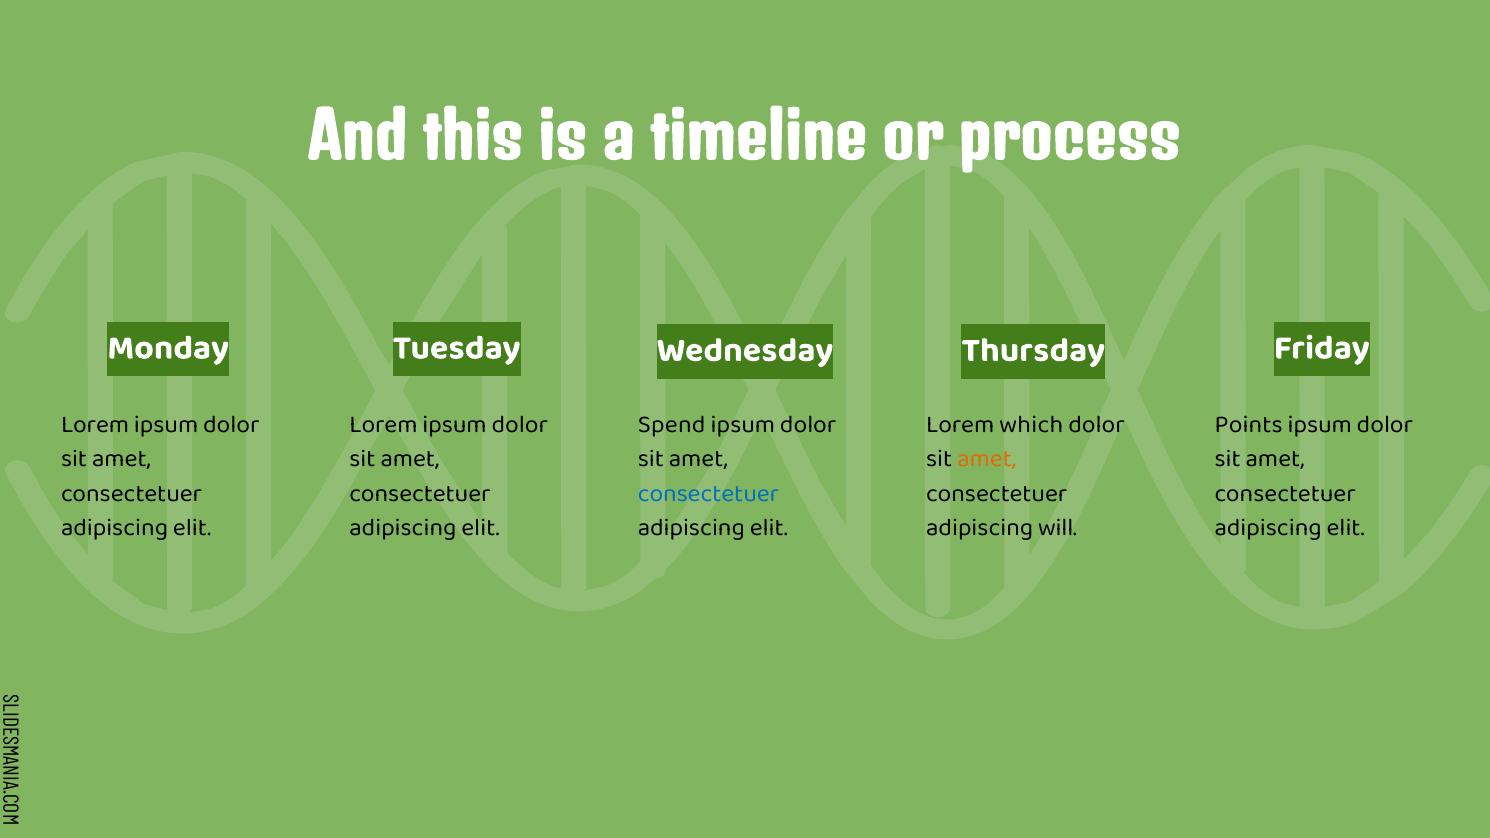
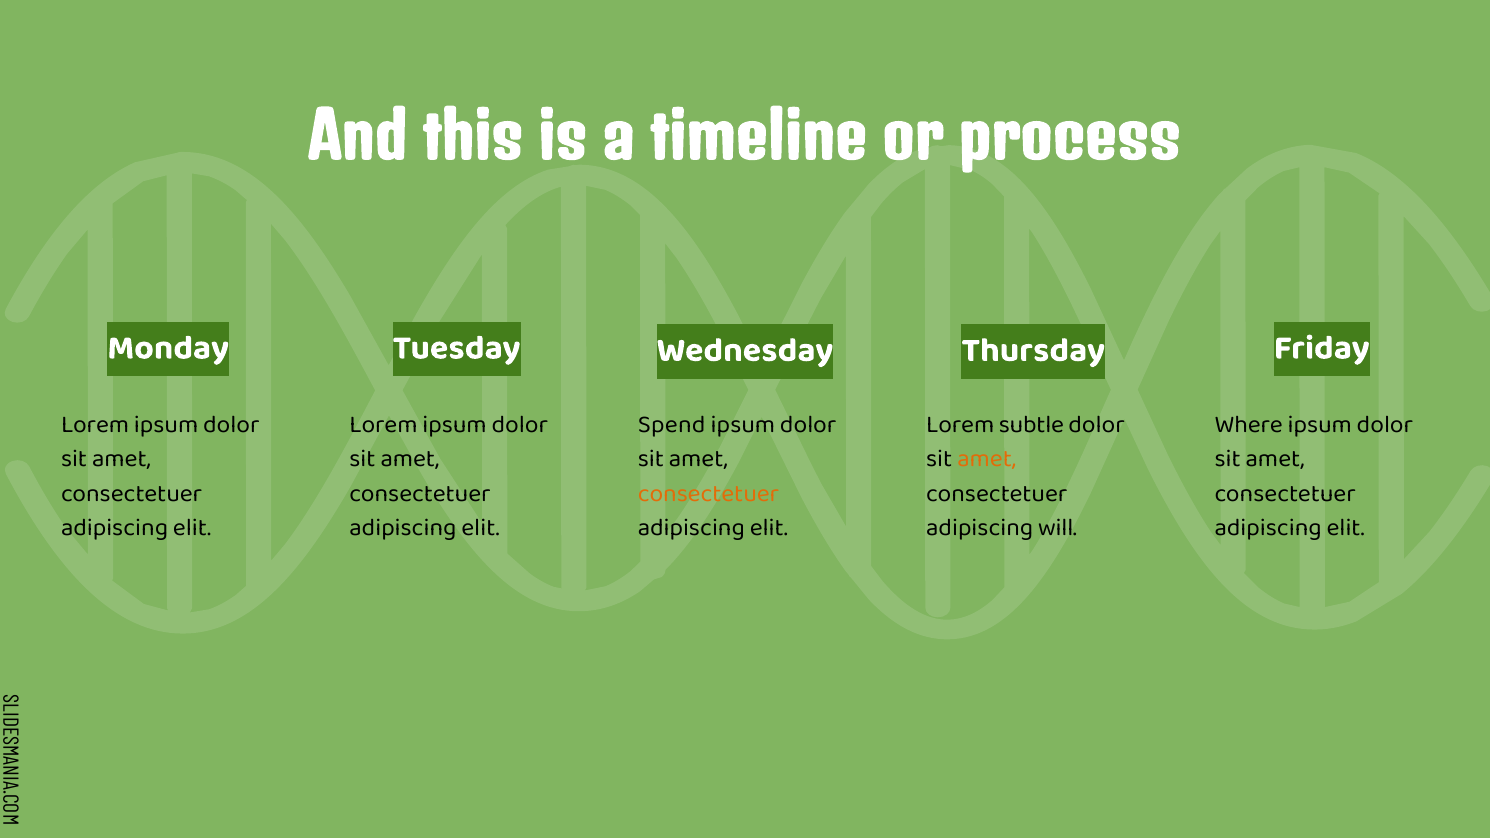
which: which -> subtle (1031, 425)
Points: Points -> Where (1249, 425)
consectetuer colour: blue -> orange (708, 493)
